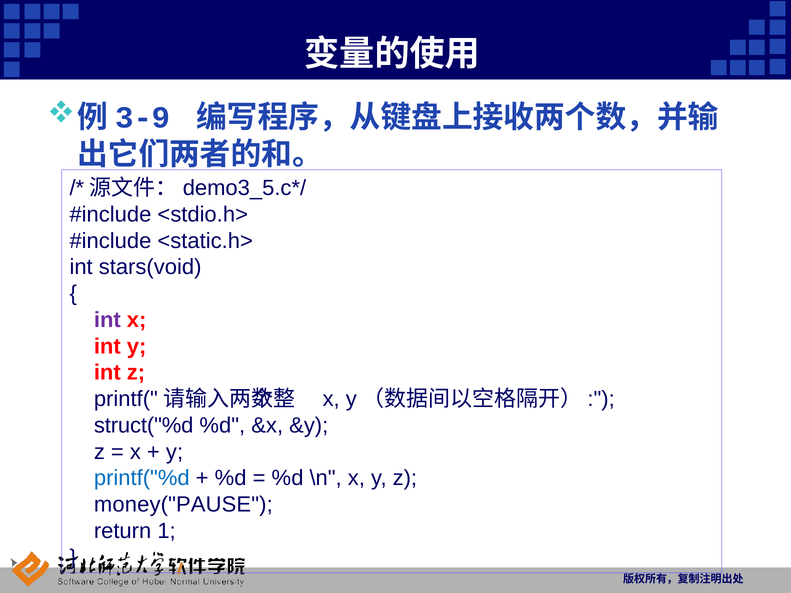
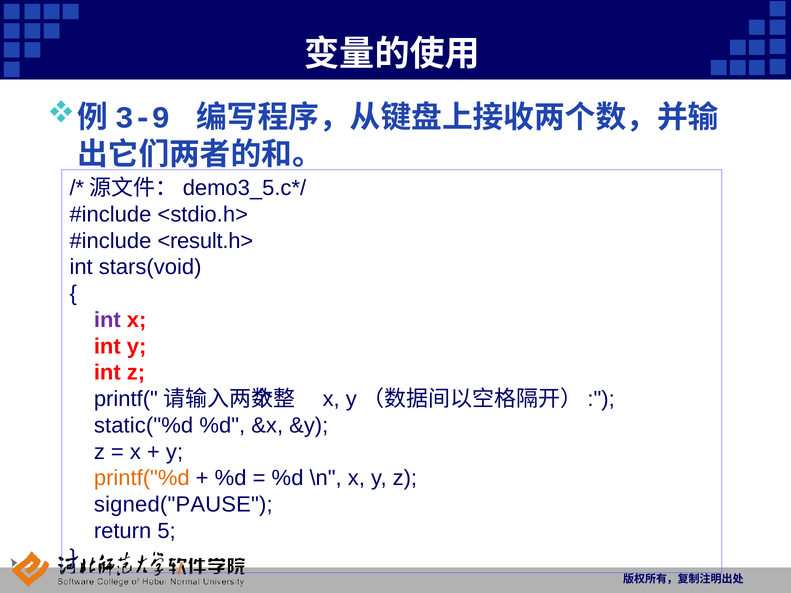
<static.h>: <static.h> -> <result.h> (205, 241)
struct("%d: struct("%d -> static("%d (144, 426)
printf("%d colour: blue -> orange (142, 478)
money("PAUSE: money("PAUSE -> signed("PAUSE (183, 505)
1: 1 -> 5 (167, 531)
